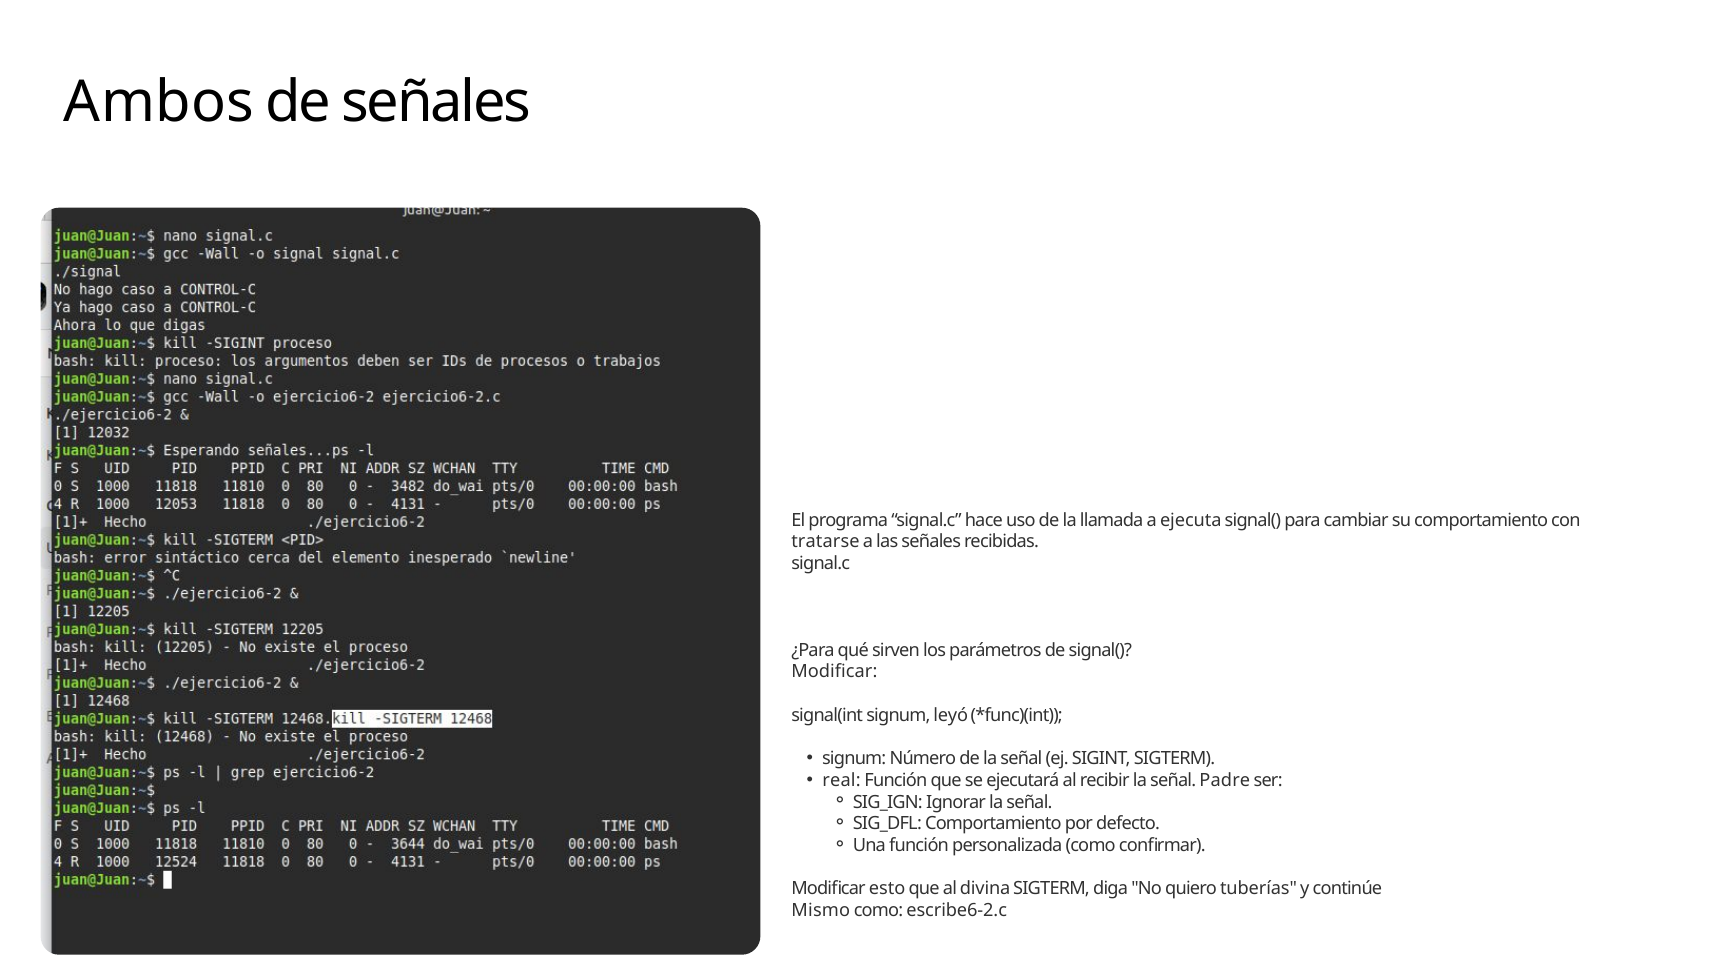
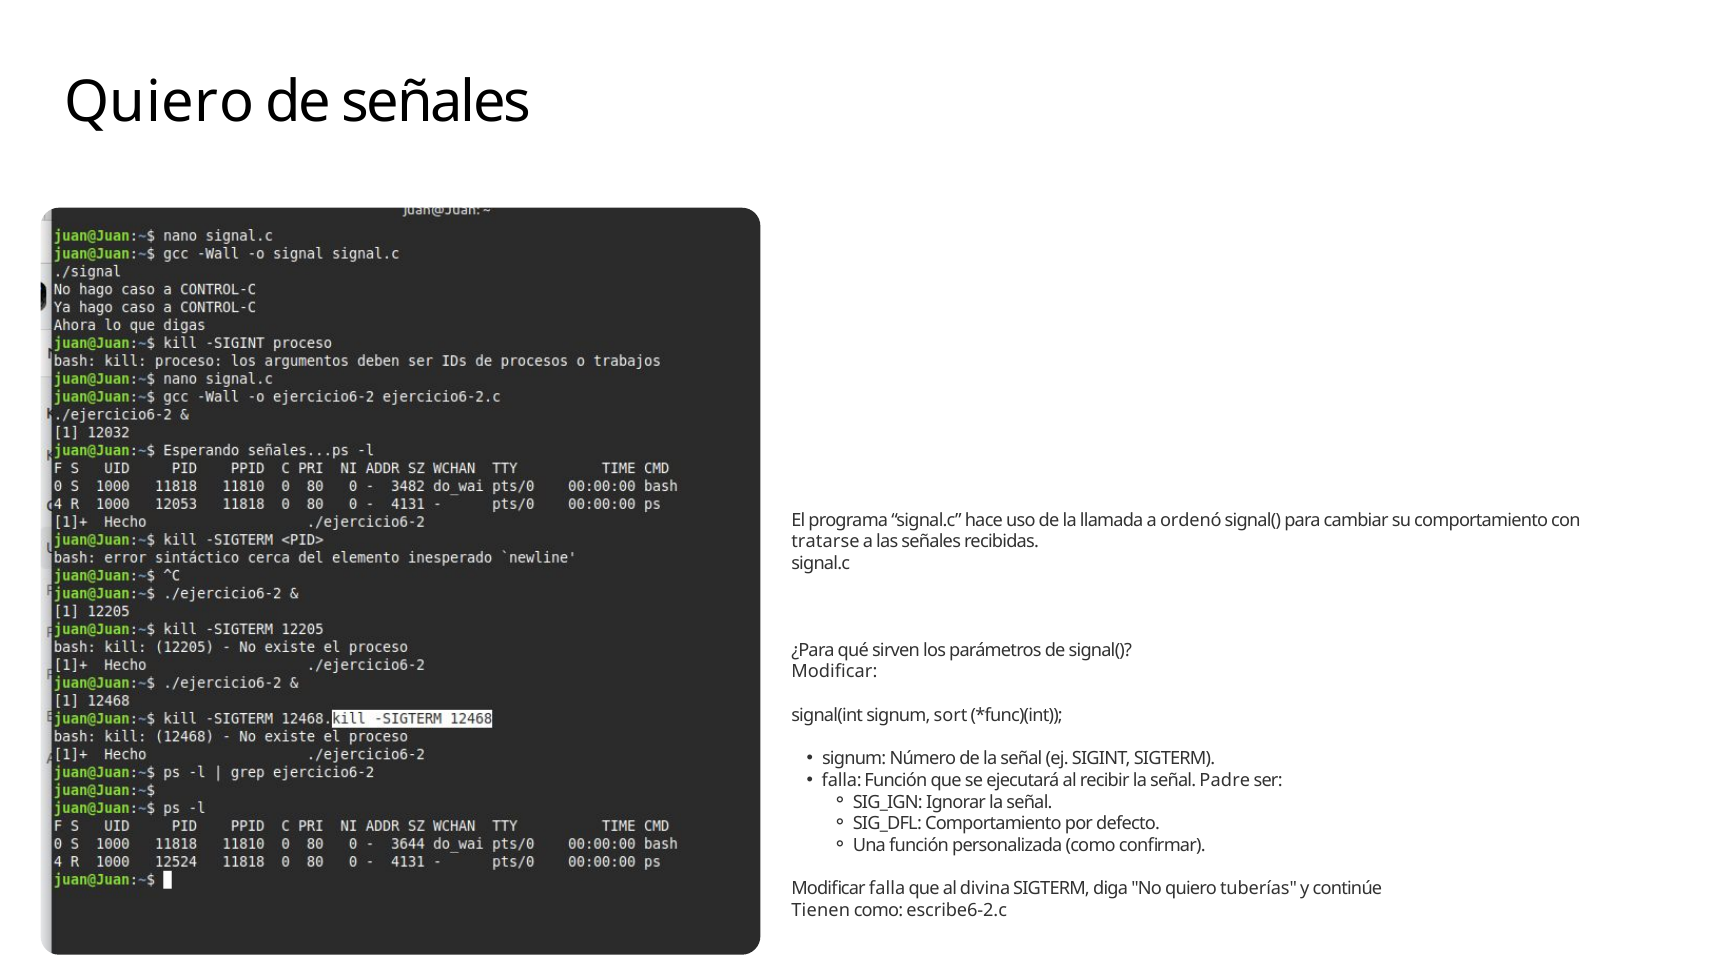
Ambos: Ambos -> Quiero (159, 103)
ejecuta: ejecuta -> ordenó (1191, 520)
leyó: leyó -> sort (951, 716)
real: real -> falla (842, 781)
Modificar esto: esto -> falla (887, 889)
Mismo: Mismo -> Tienen (821, 911)
